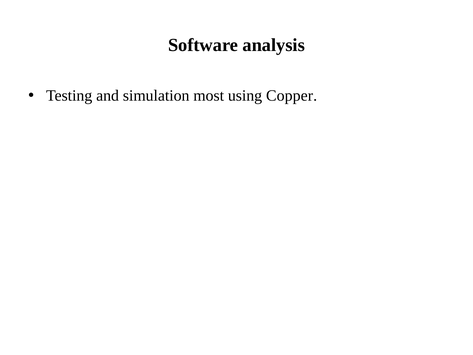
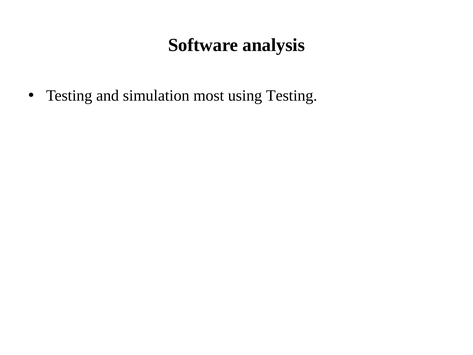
using Copper: Copper -> Testing (292, 96)
